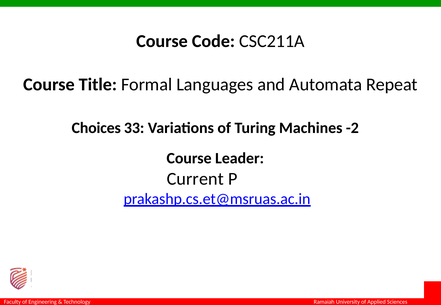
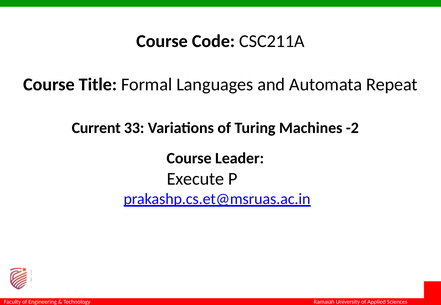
Choices: Choices -> Current (96, 128)
Current: Current -> Execute (195, 179)
